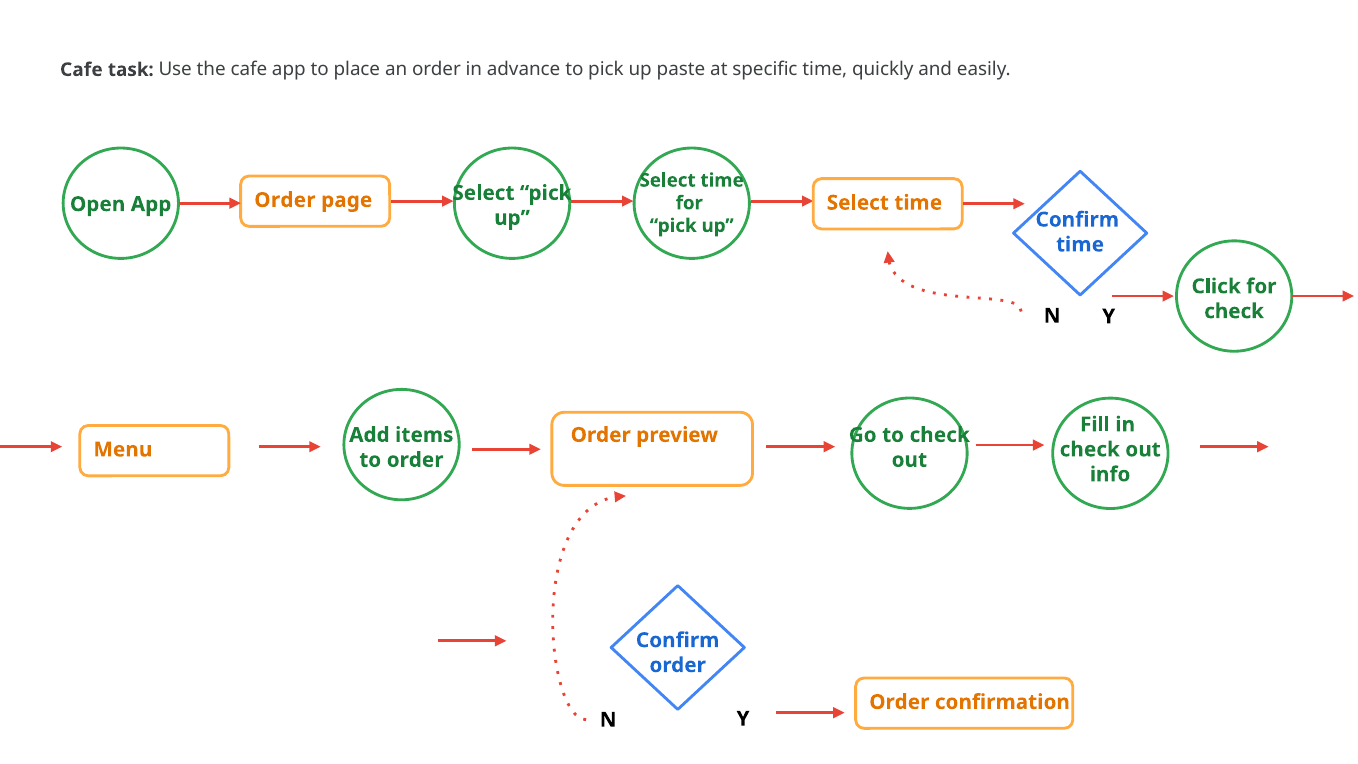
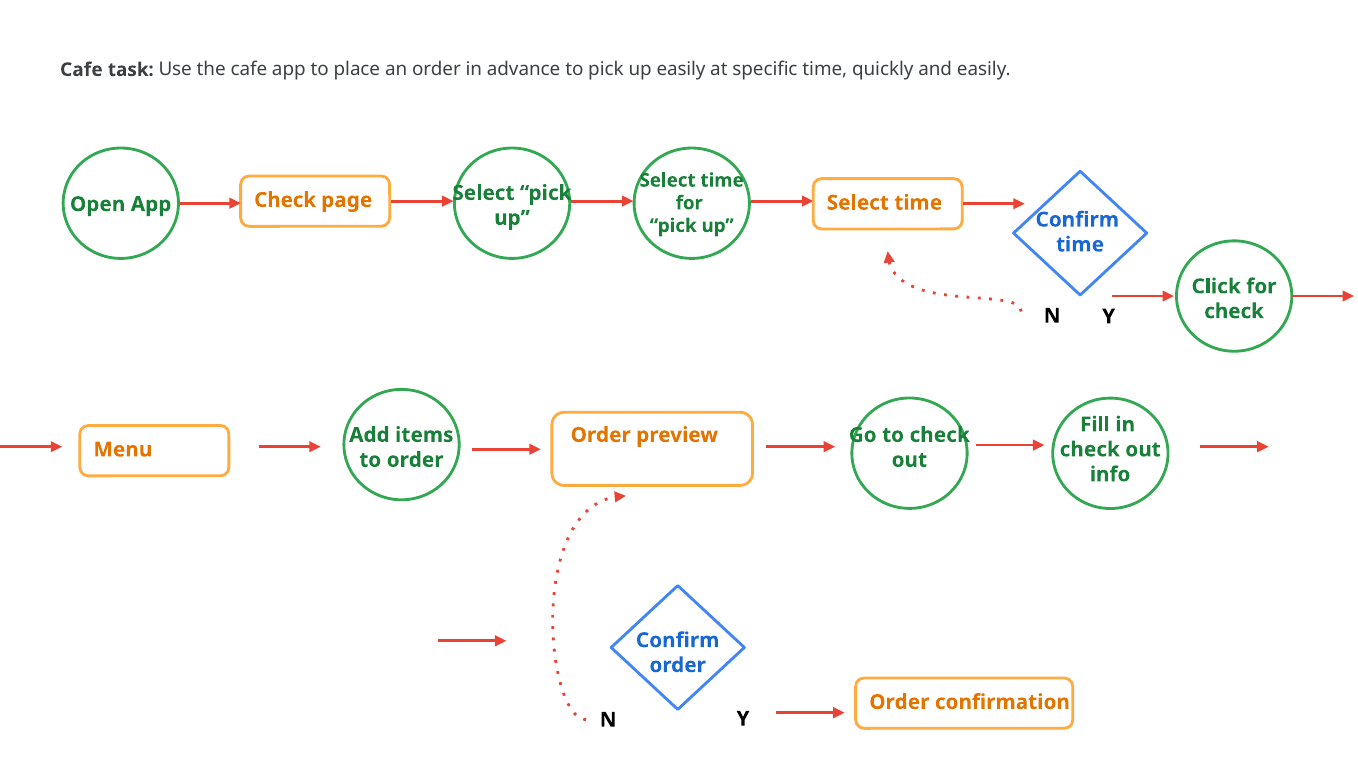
up paste: paste -> easily (681, 70)
Order: Order -> Check (285, 200)
